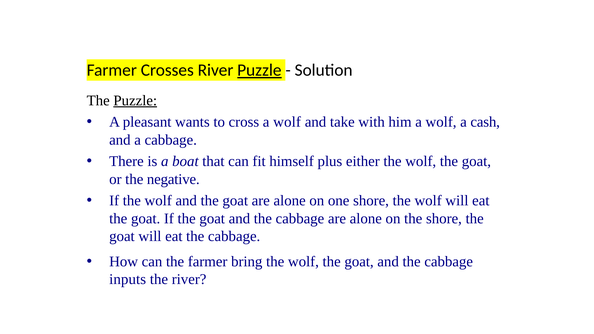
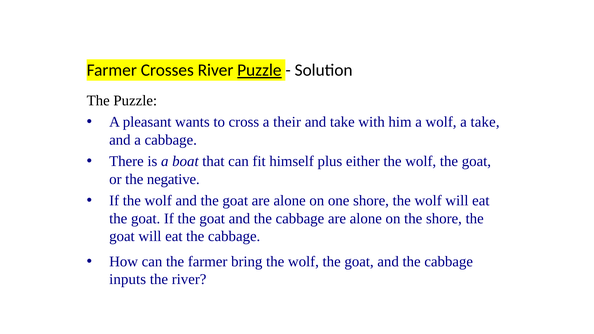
Puzzle underline: present -> none (135, 101)
cross a wolf: wolf -> their (287, 122)
a cash: cash -> take (485, 122)
